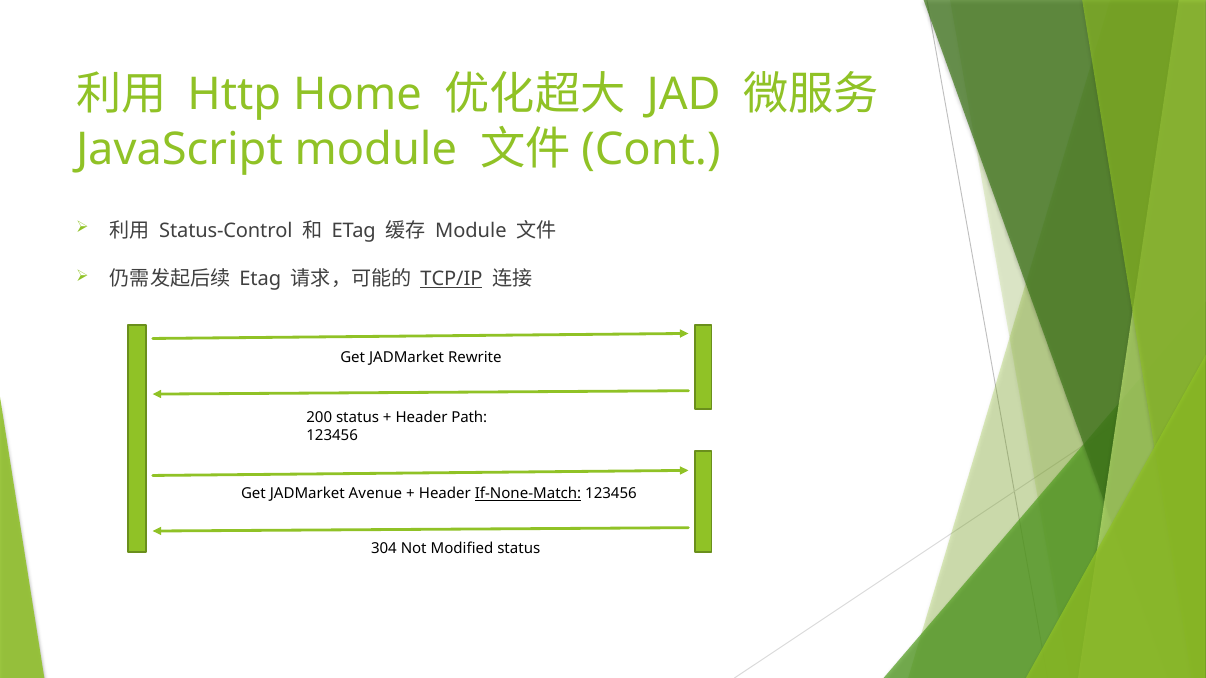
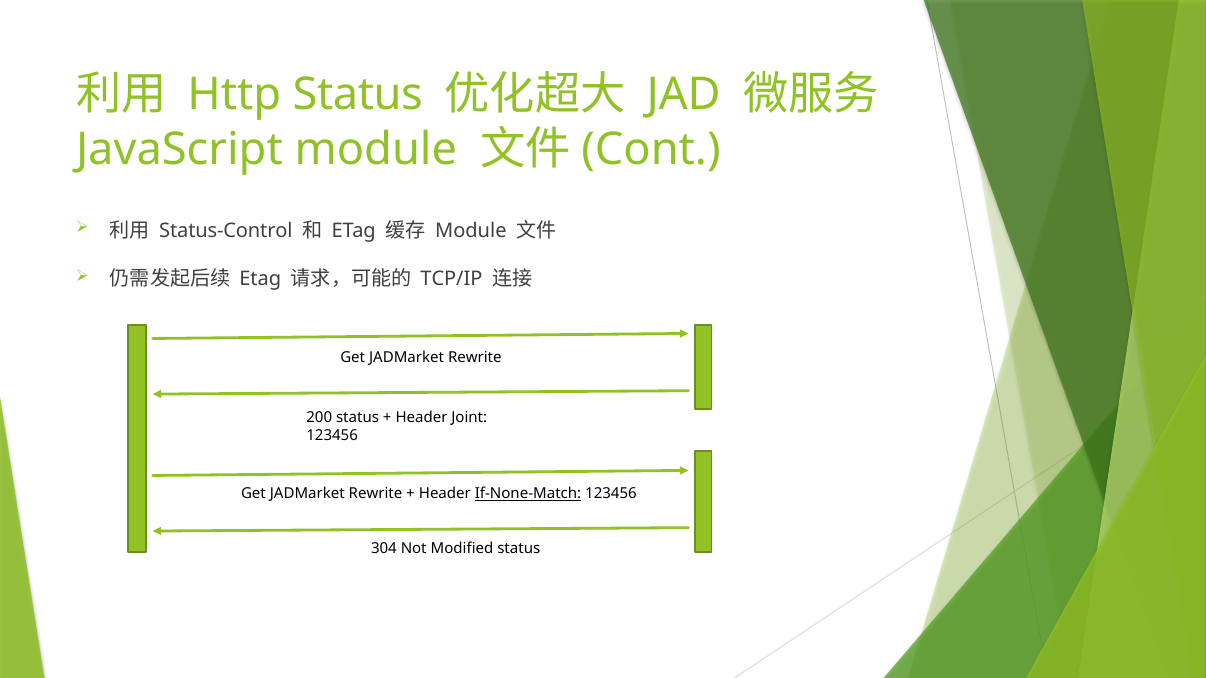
Http Home: Home -> Status (358, 95)
TCP/IP underline: present -> none (451, 279)
Path: Path -> Joint (469, 418)
Avenue: Avenue -> Rewrite (376, 494)
